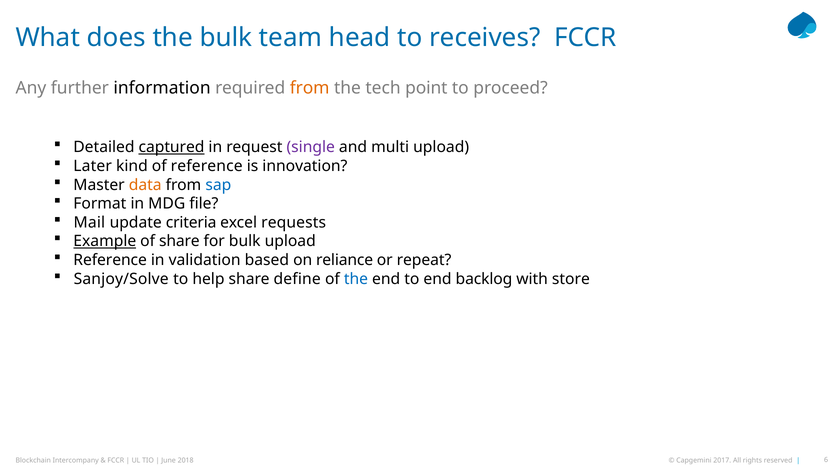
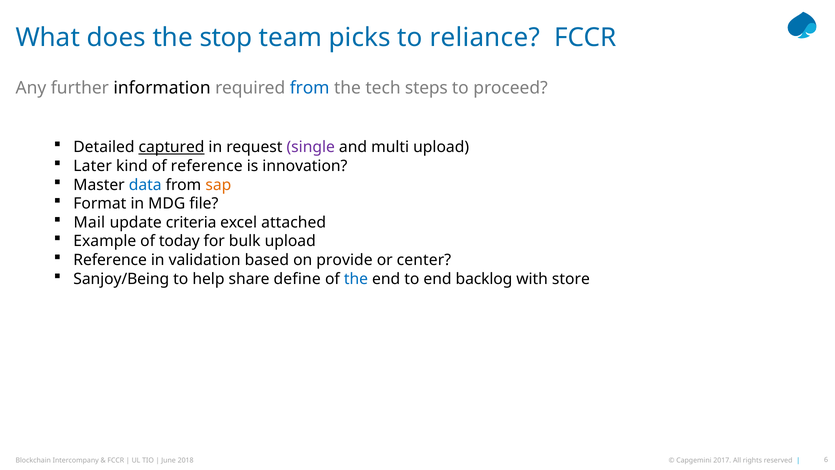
the bulk: bulk -> stop (226, 38)
head: head -> picks (360, 38)
receives: receives -> reliance (485, 38)
from colour: orange -> blue (310, 88)
point: point -> steps (426, 88)
data colour: orange -> blue (145, 185)
sap colour: blue -> orange (218, 185)
requests: requests -> attached (294, 222)
Example underline: present -> none (105, 241)
of share: share -> today (179, 241)
reliance: reliance -> provide (344, 260)
repeat: repeat -> center (424, 260)
Sanjoy/Solve: Sanjoy/Solve -> Sanjoy/Being (121, 279)
